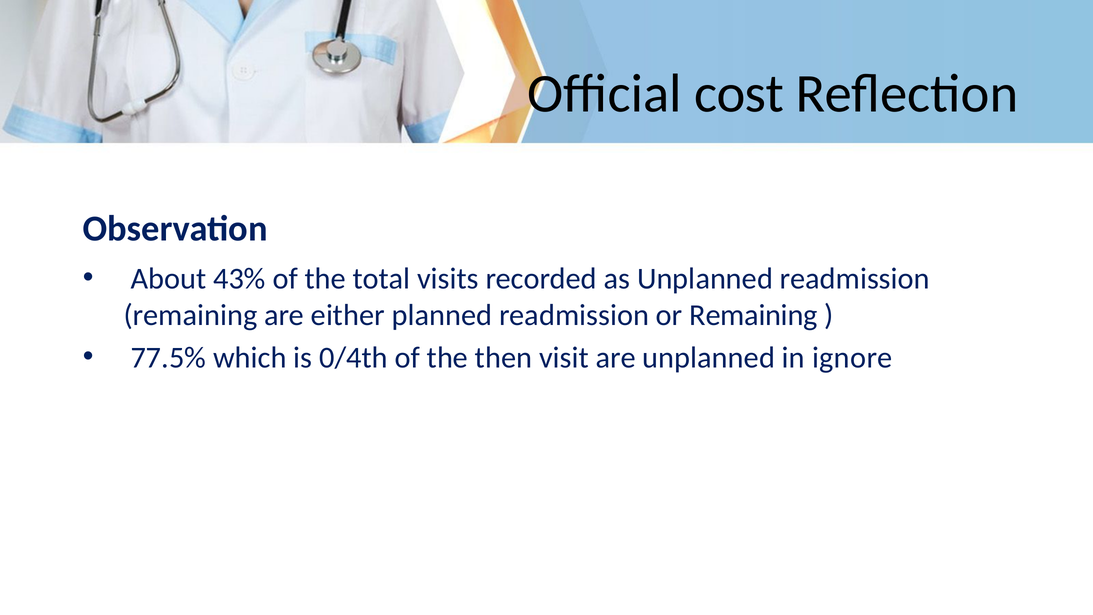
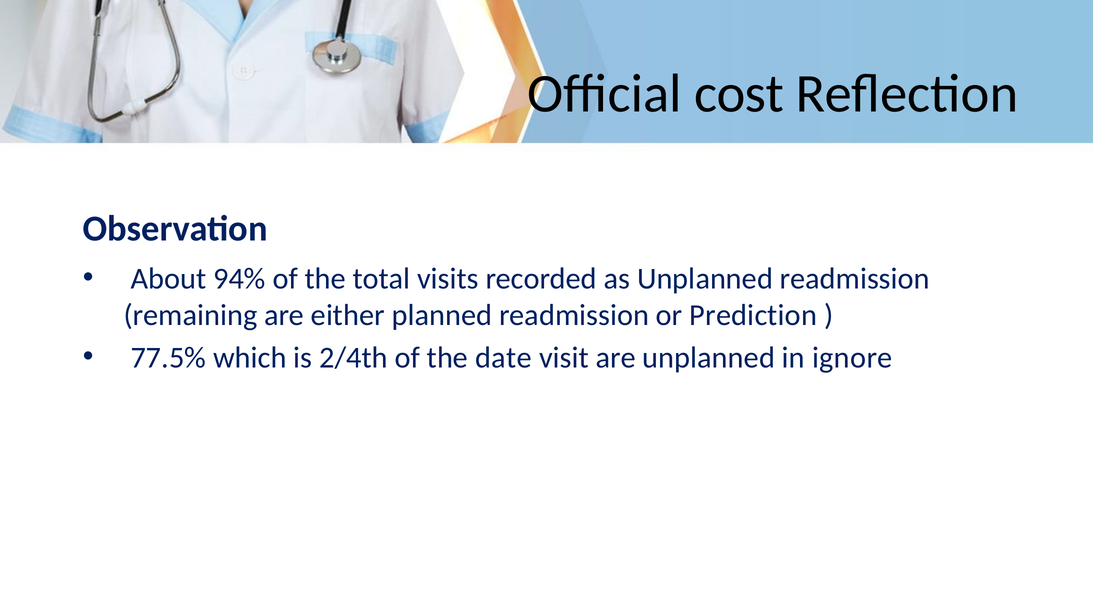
43%: 43% -> 94% (239, 279)
or Remaining: Remaining -> Prediction (753, 315)
0/4th: 0/4th -> 2/4th (354, 358)
then: then -> date (503, 358)
